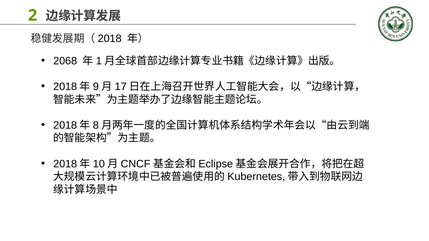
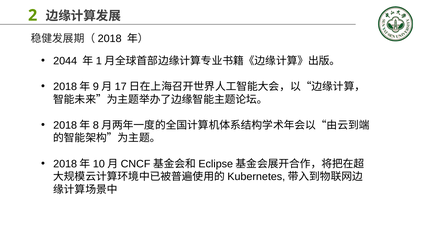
2068: 2068 -> 2044 (65, 61)
